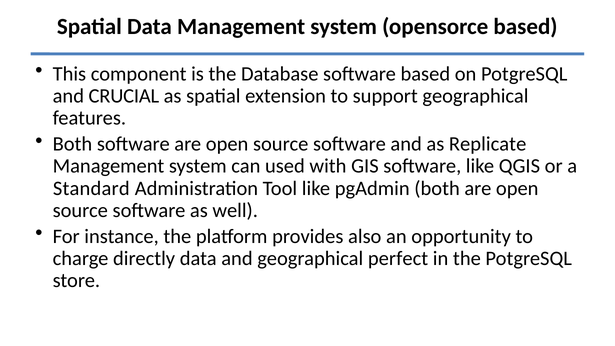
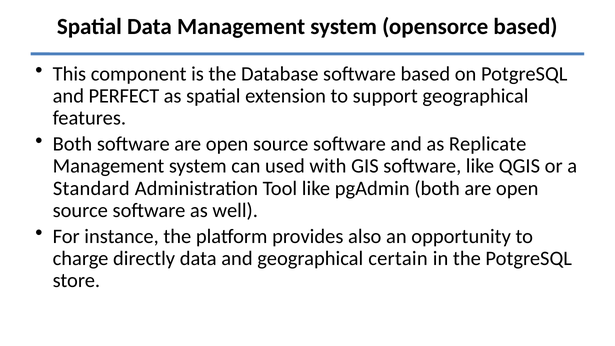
CRUCIAL: CRUCIAL -> PERFECT (124, 96)
perfect: perfect -> certain (398, 258)
